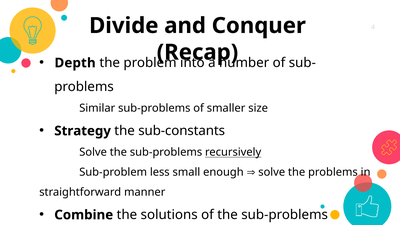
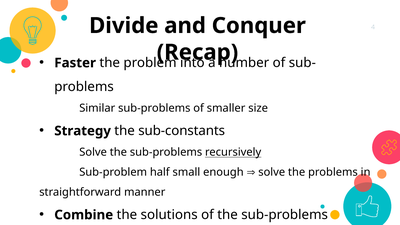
Depth: Depth -> Faster (75, 63)
less: less -> half (160, 172)
